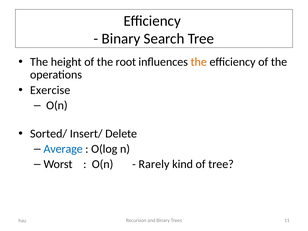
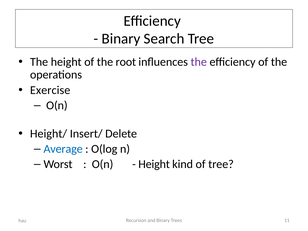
the colour: orange -> purple (199, 62)
Sorted/: Sorted/ -> Height/ (49, 134)
Rarely: Rarely -> Height (154, 164)
